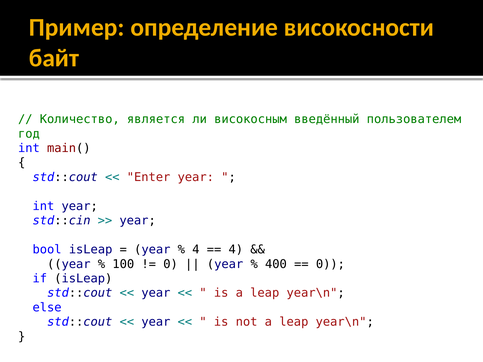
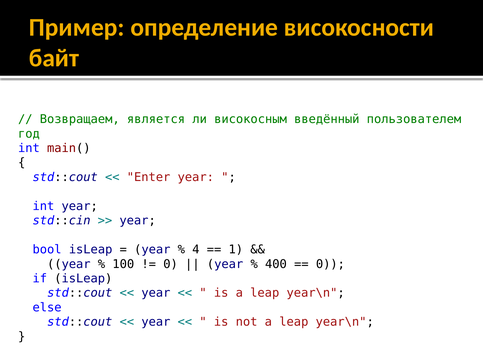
Количество: Количество -> Возвращаем (80, 119)
4: 4 -> 1 (236, 250)
